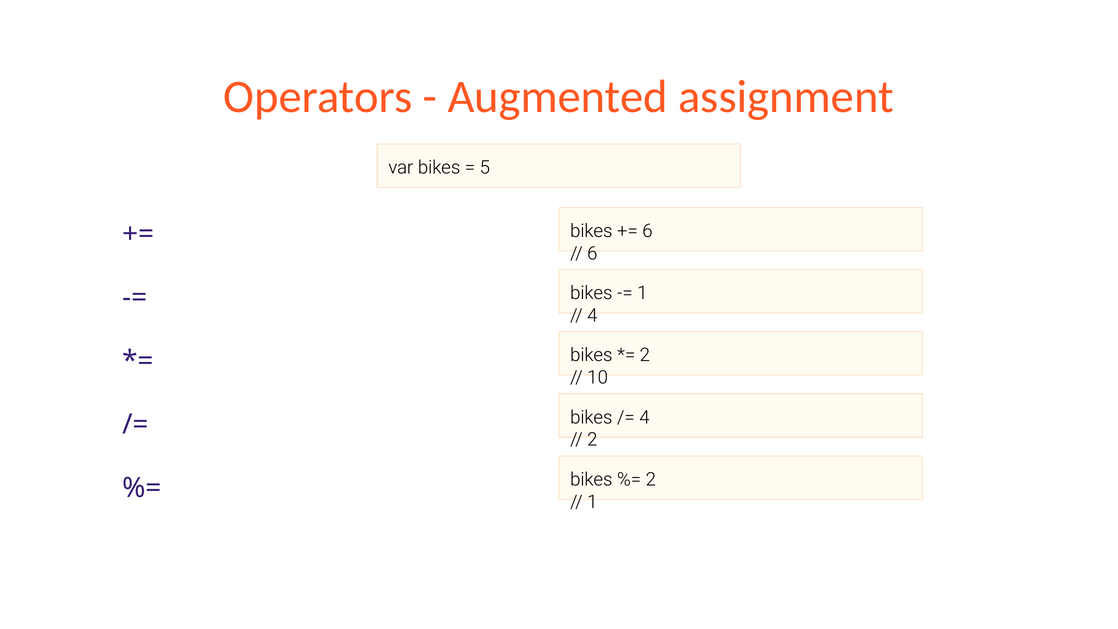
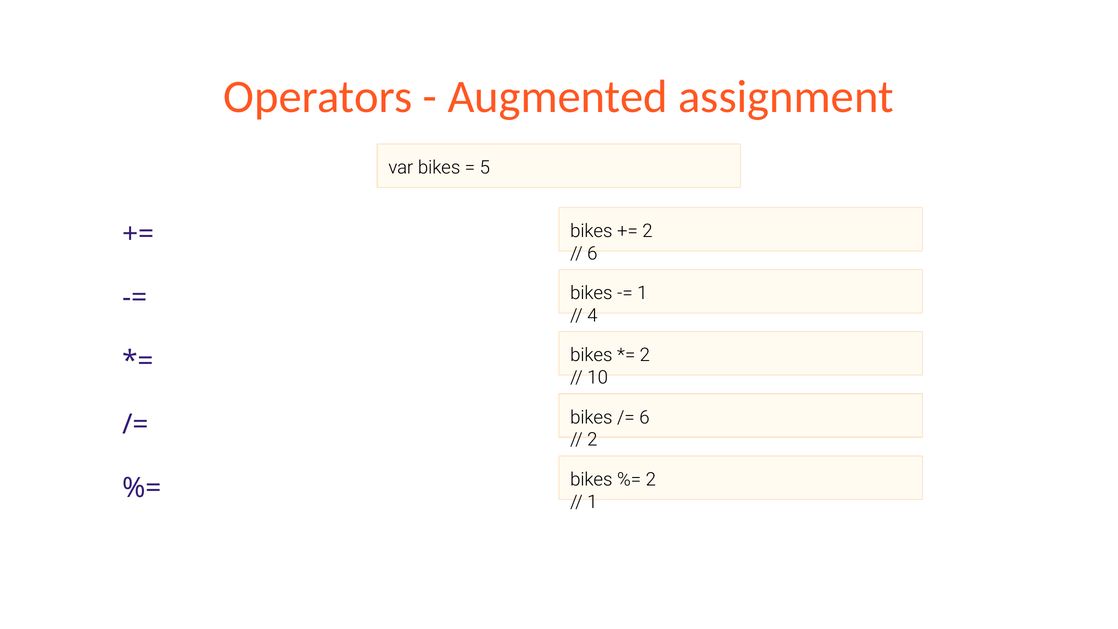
6: 6 -> 2 (647, 231)
4: 4 -> 6 (644, 417)
